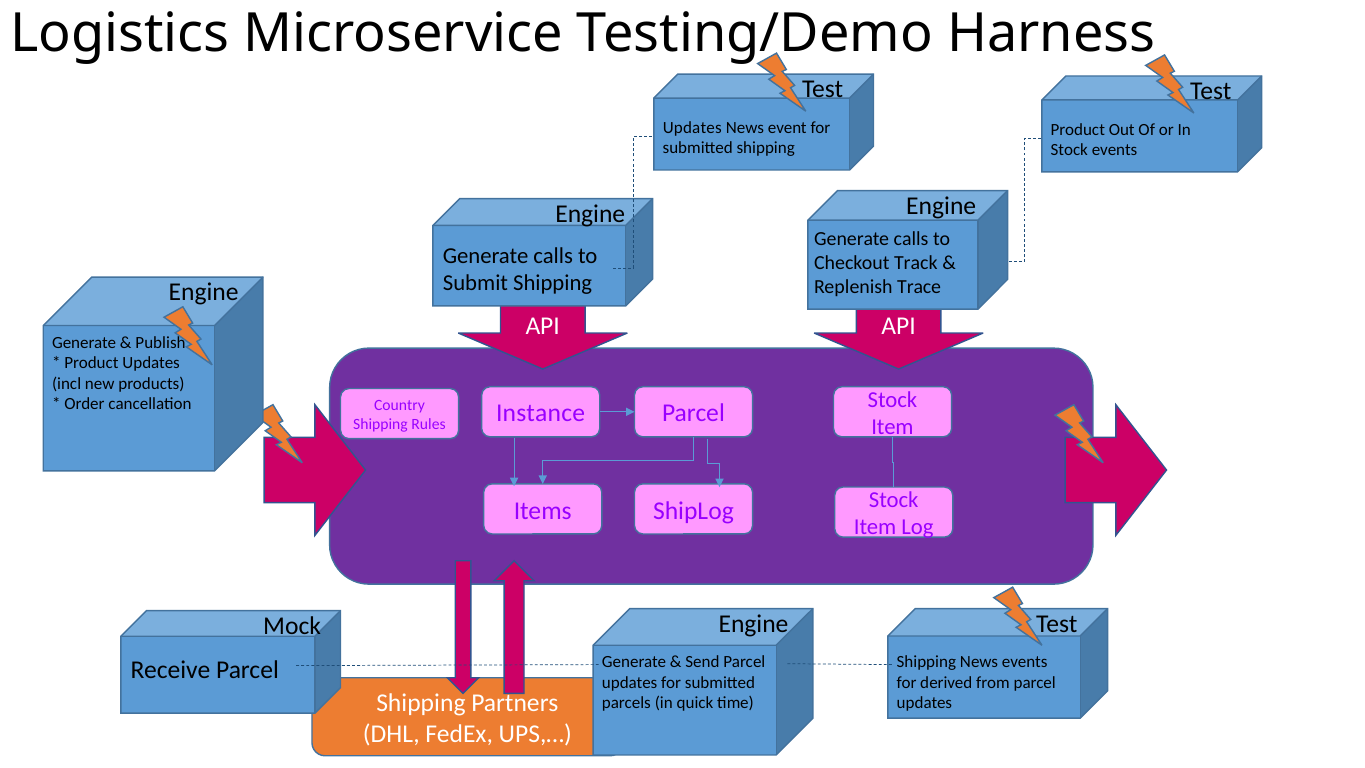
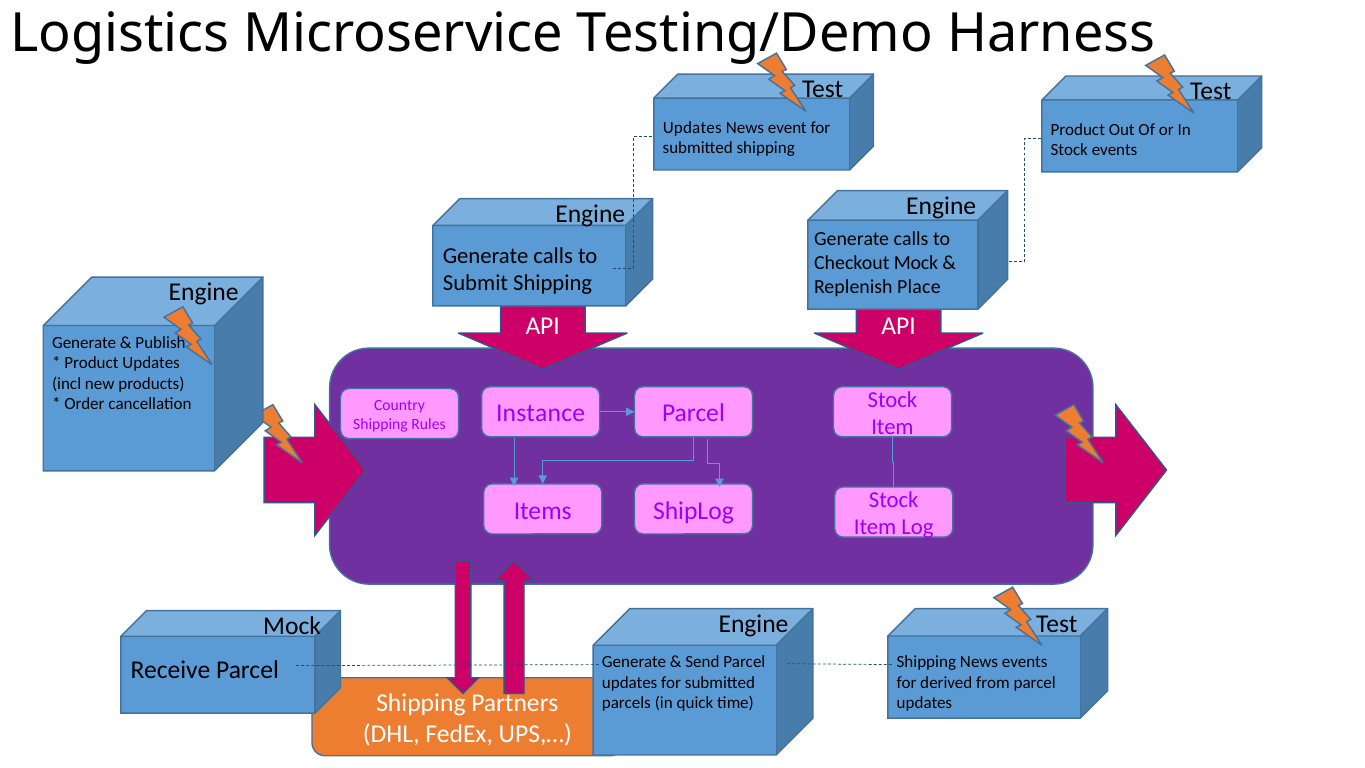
Checkout Track: Track -> Mock (916, 263)
Trace: Trace -> Place (919, 287)
